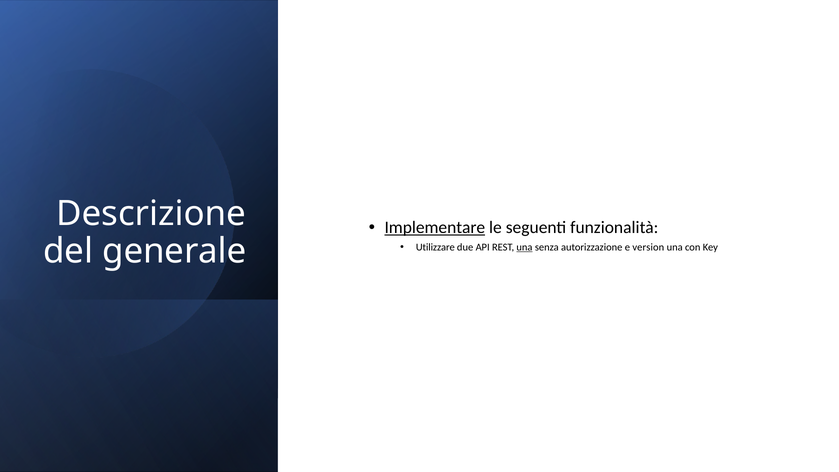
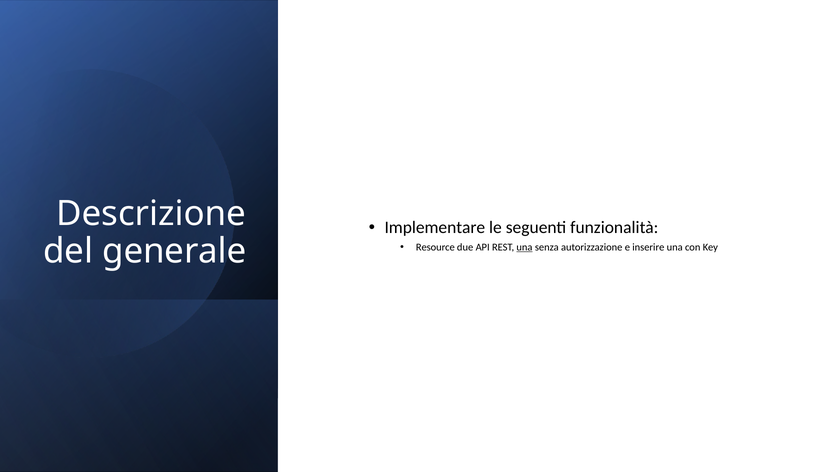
Implementare underline: present -> none (435, 228)
Utilizzare: Utilizzare -> Resource (435, 247)
version: version -> inserire (648, 247)
